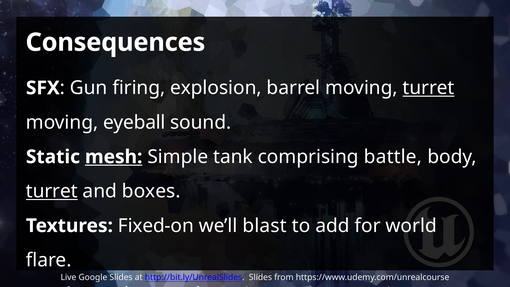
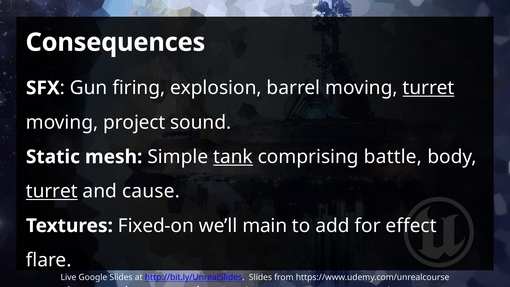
eyeball: eyeball -> project (134, 122)
mesh underline: present -> none (114, 157)
tank underline: none -> present (233, 157)
boxes: boxes -> cause (151, 191)
blast: blast -> main (265, 226)
world: world -> effect (411, 226)
